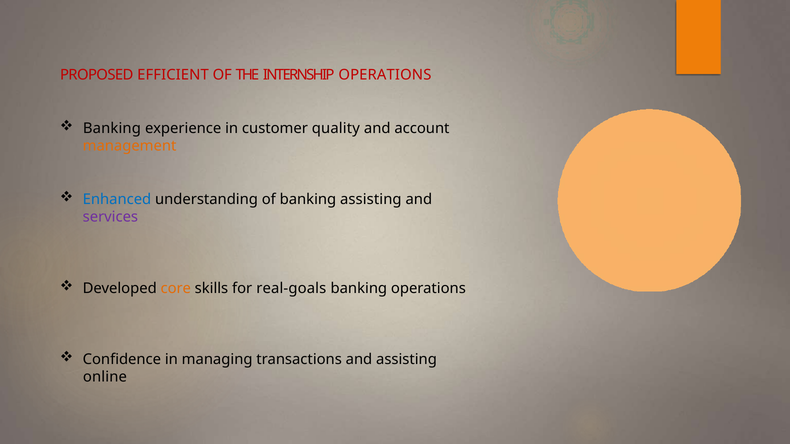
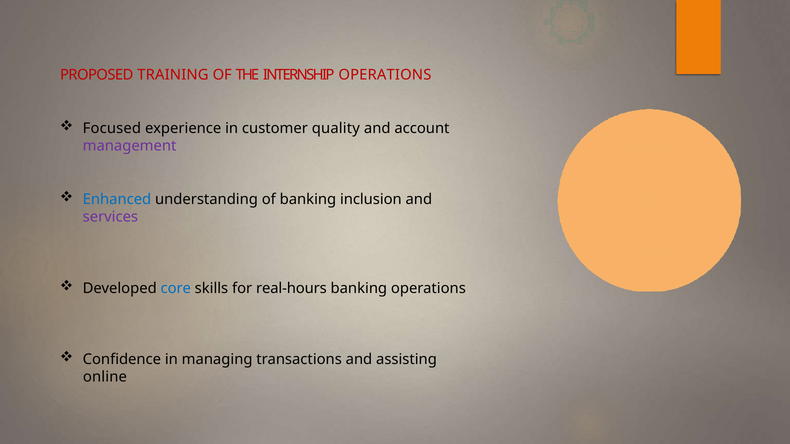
EFFICIENT: EFFICIENT -> TRAINING (173, 75)
Banking: Banking -> Focused (112, 128)
management colour: orange -> purple (130, 146)
banking assisting: assisting -> inclusion (371, 199)
core colour: orange -> blue (176, 288)
real-goals: real-goals -> real-hours (291, 288)
